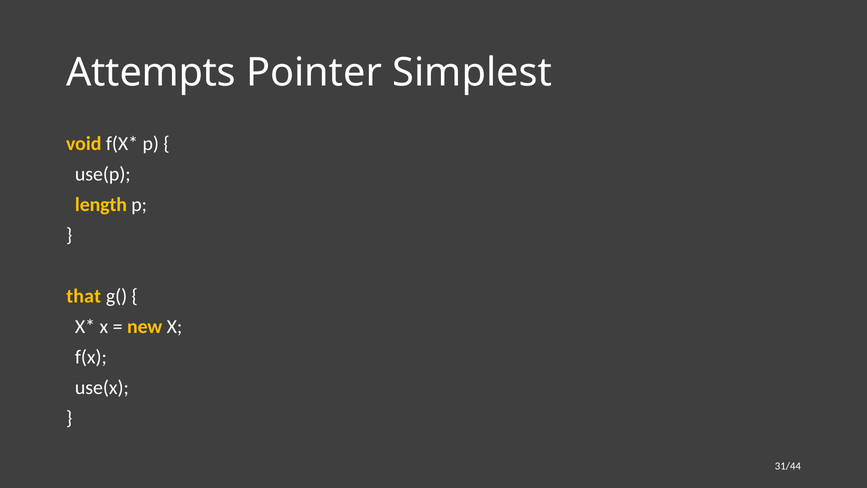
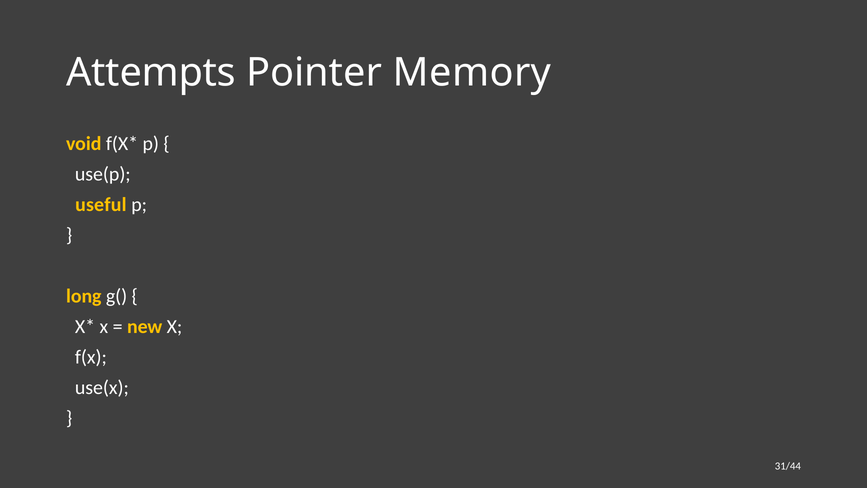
Simplest: Simplest -> Memory (472, 73)
length: length -> useful (101, 205)
that: that -> long (84, 296)
